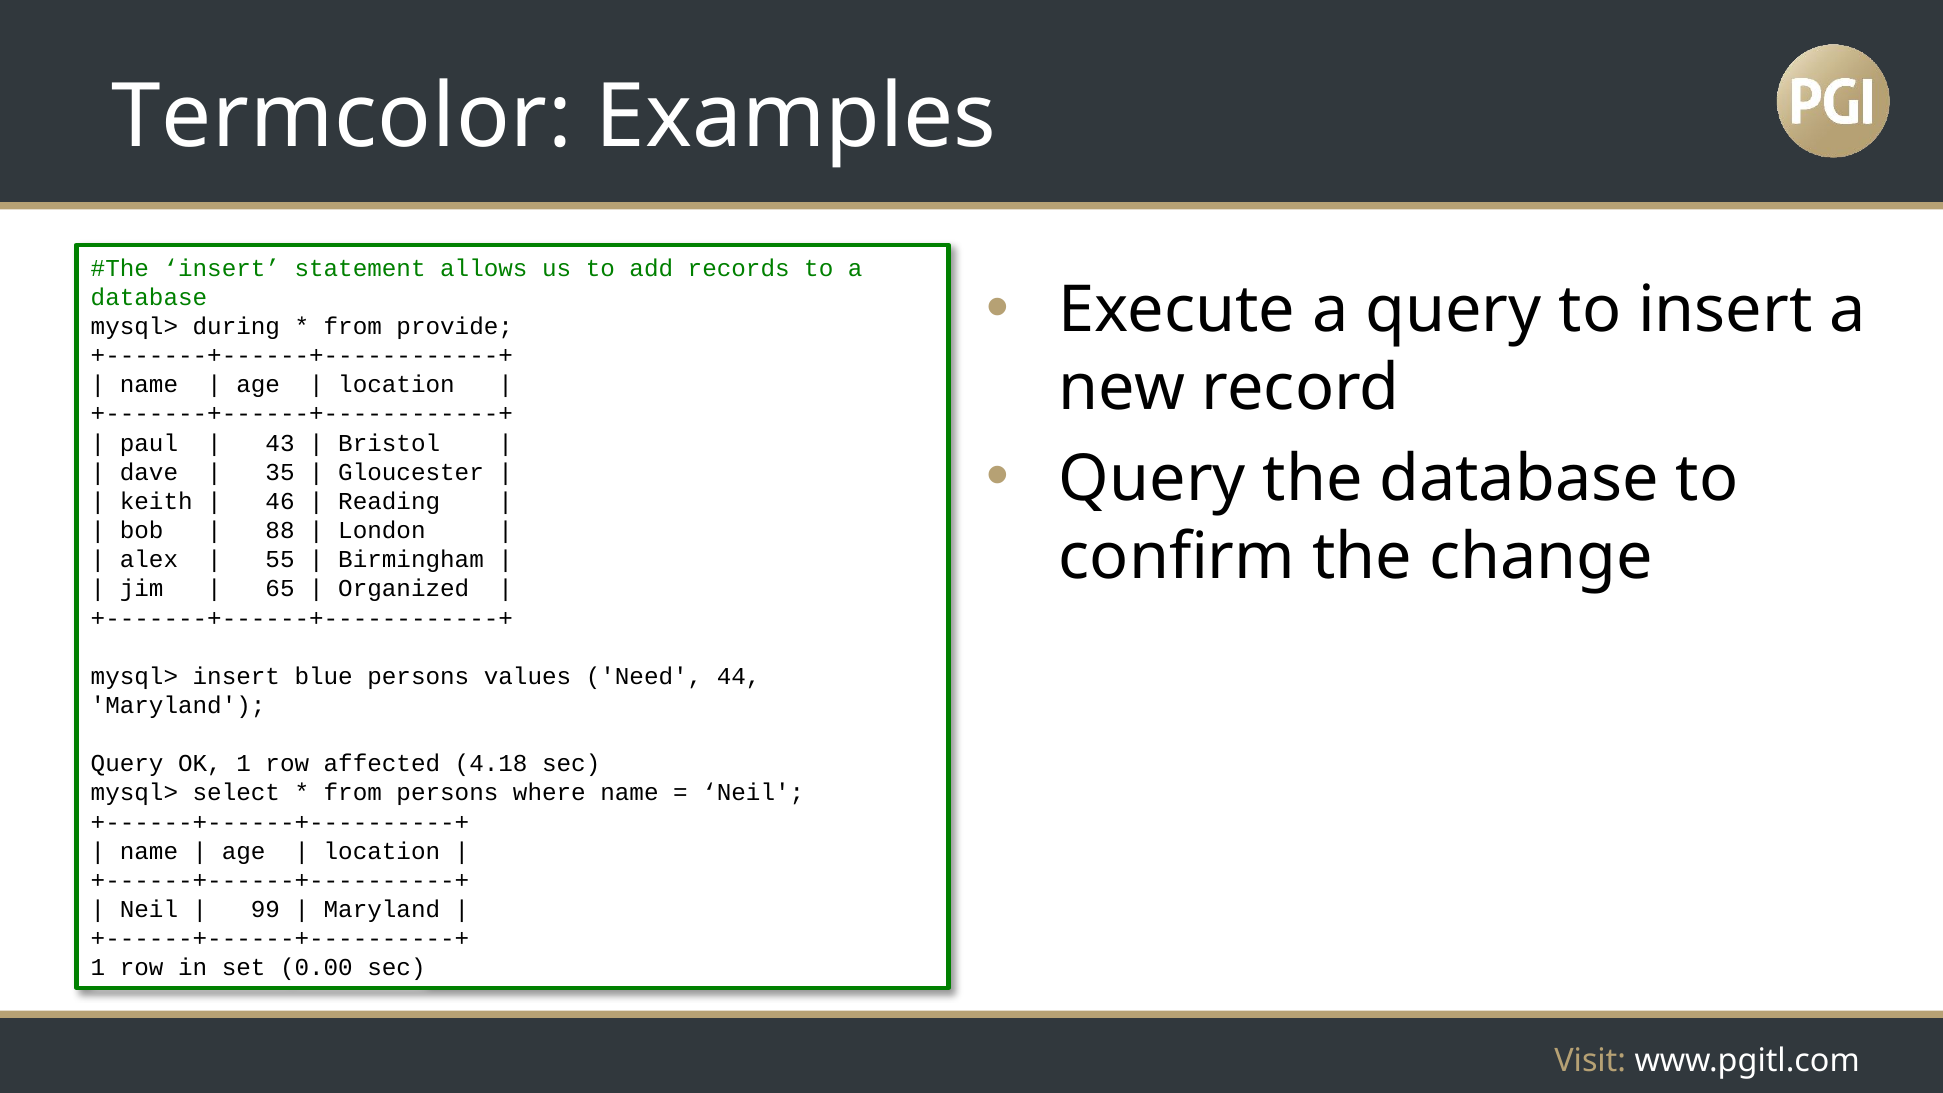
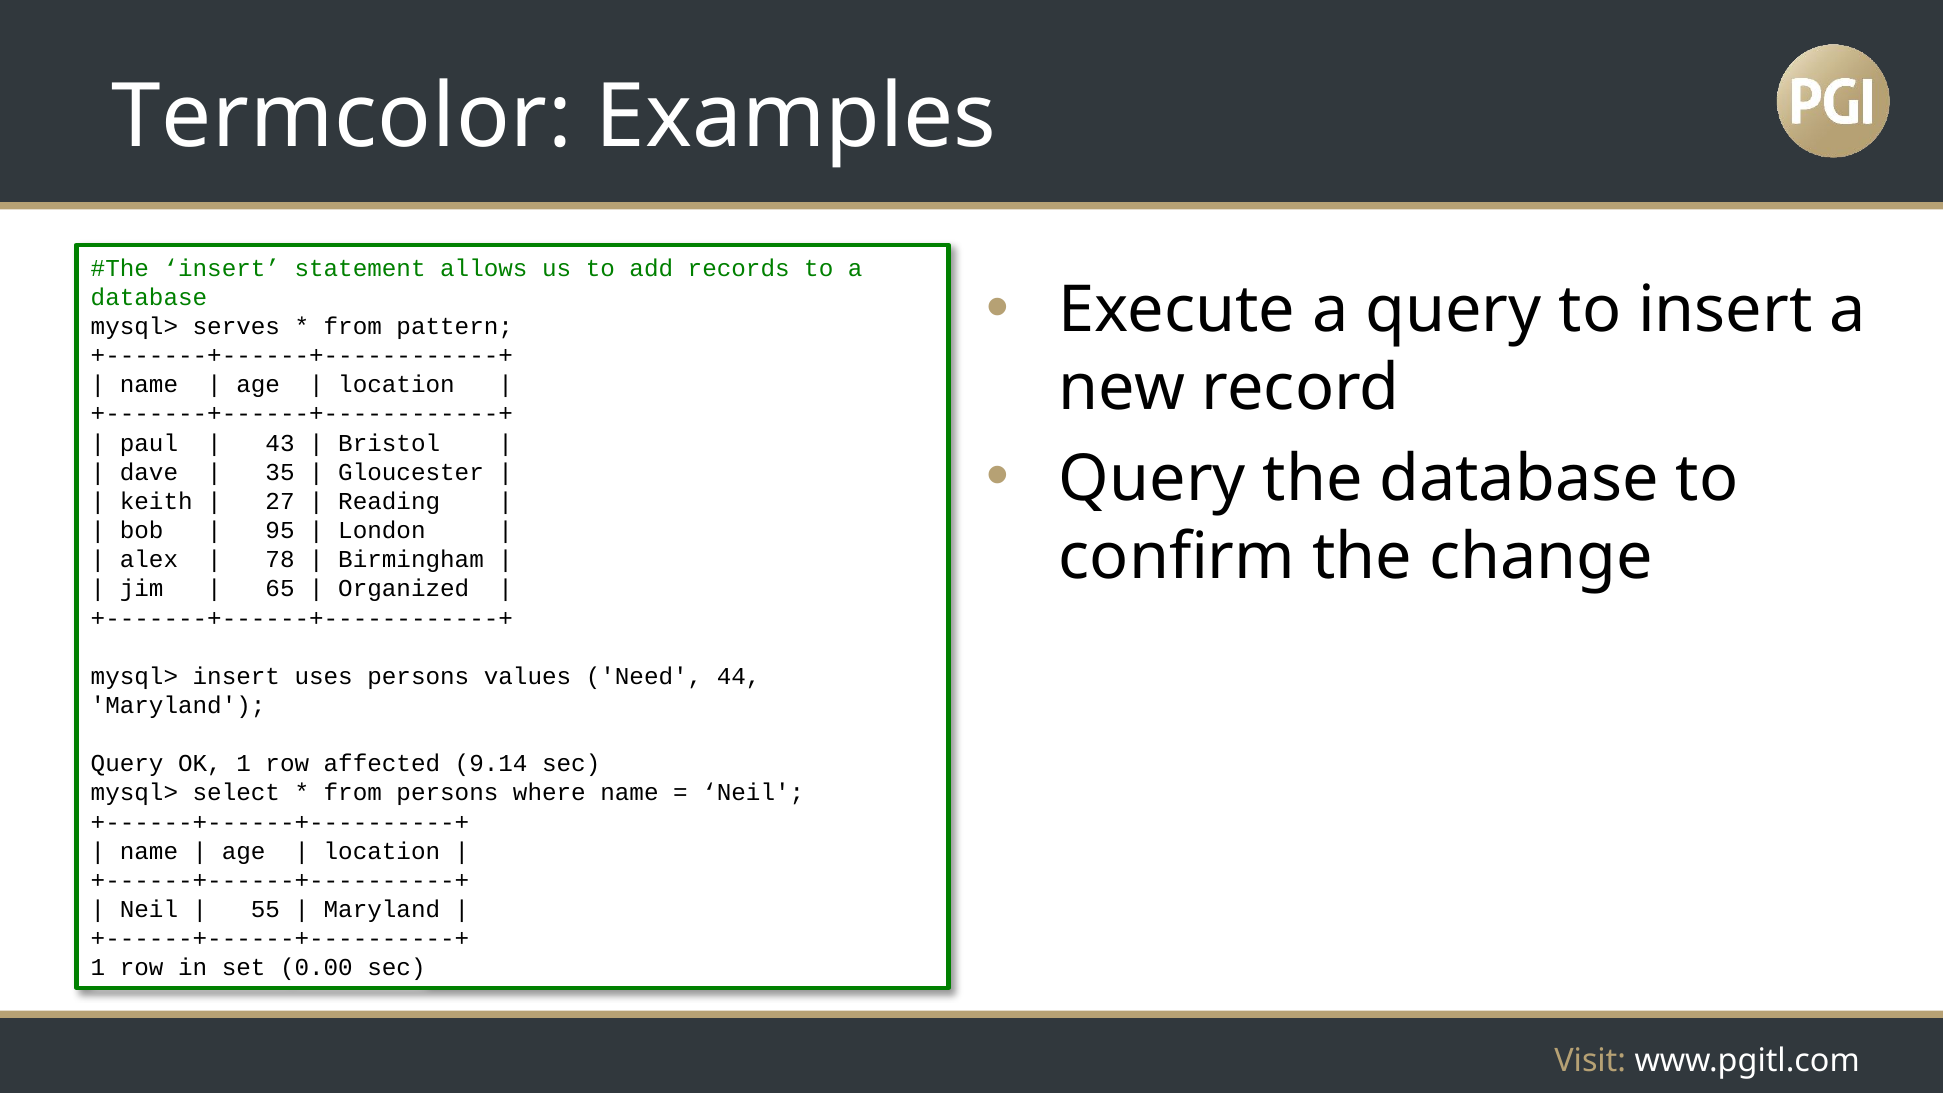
during: during -> serves (236, 327)
provide: provide -> pattern (455, 327)
46: 46 -> 27 (280, 501)
88: 88 -> 95 (280, 531)
55: 55 -> 78 (280, 560)
blue: blue -> uses (324, 676)
4.18: 4.18 -> 9.14 (491, 764)
99: 99 -> 55 (265, 909)
